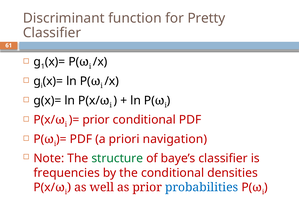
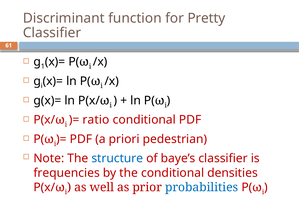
prior: prior -> ratio (96, 120)
navigation: navigation -> pedestrian (175, 139)
structure colour: green -> blue (117, 159)
